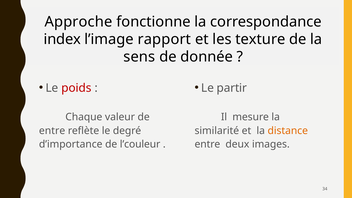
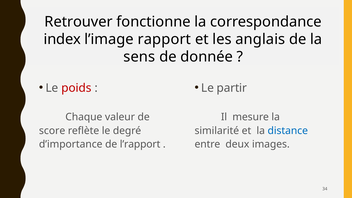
Approche: Approche -> Retrouver (79, 22)
texture: texture -> anglais (260, 39)
entre: entre -> score (52, 131)
distance colour: orange -> blue (288, 131)
l’couleur: l’couleur -> l’rapport (140, 144)
